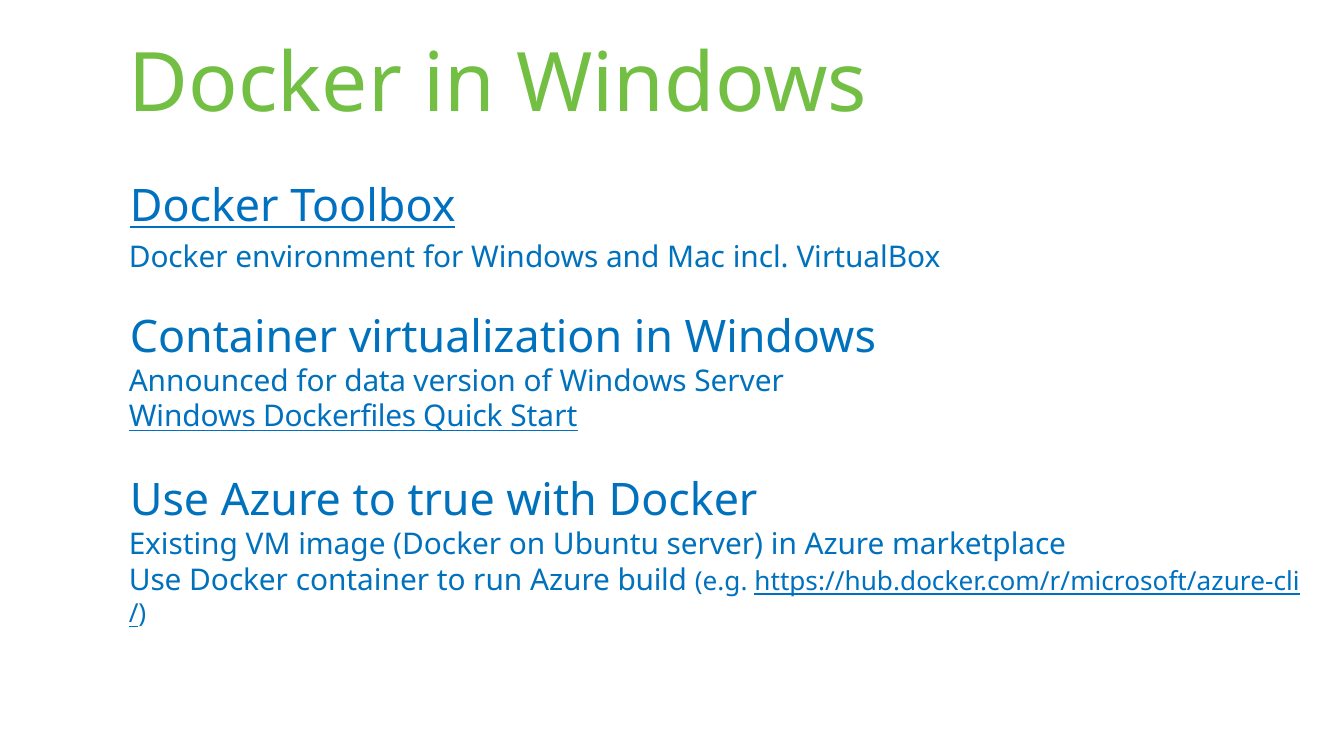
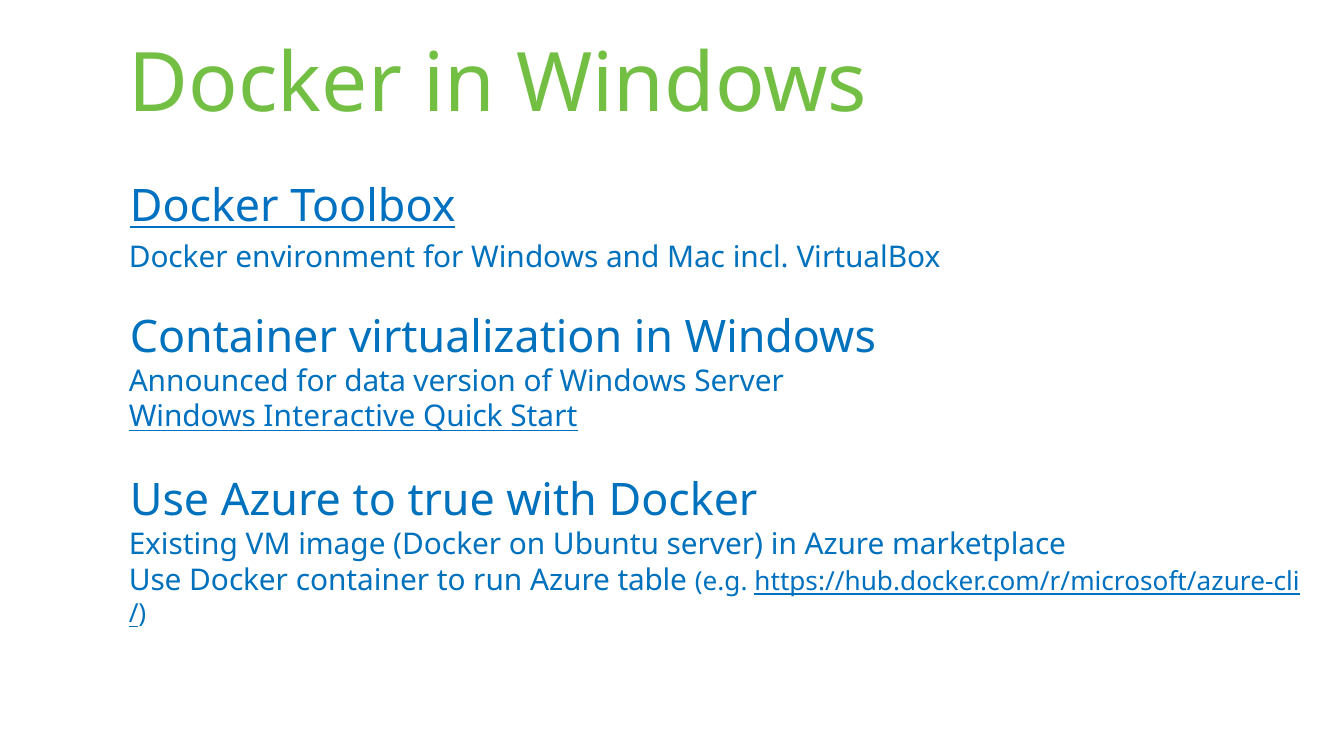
Dockerfiles: Dockerfiles -> Interactive (339, 417)
build: build -> table (652, 581)
